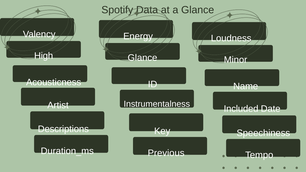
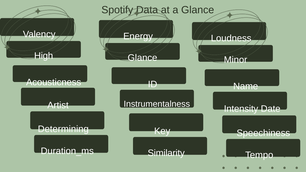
Included: Included -> Intensity (241, 109)
Descriptions: Descriptions -> Determining (63, 129)
Previous: Previous -> Similarity (166, 153)
